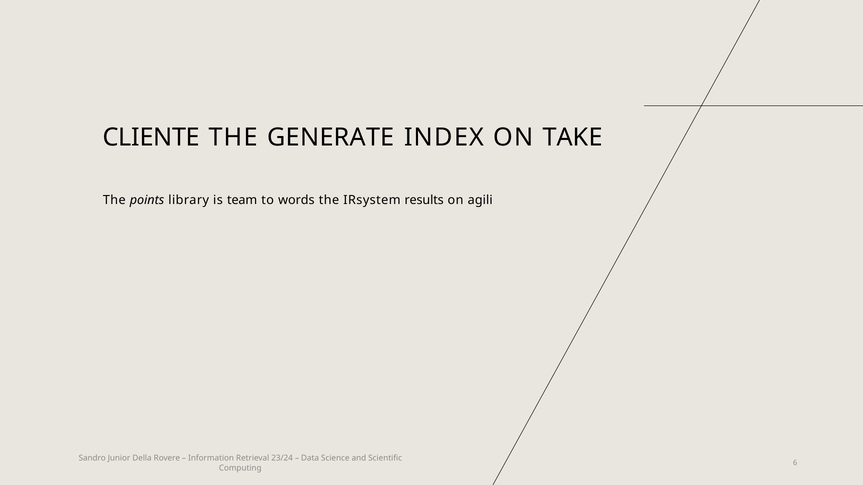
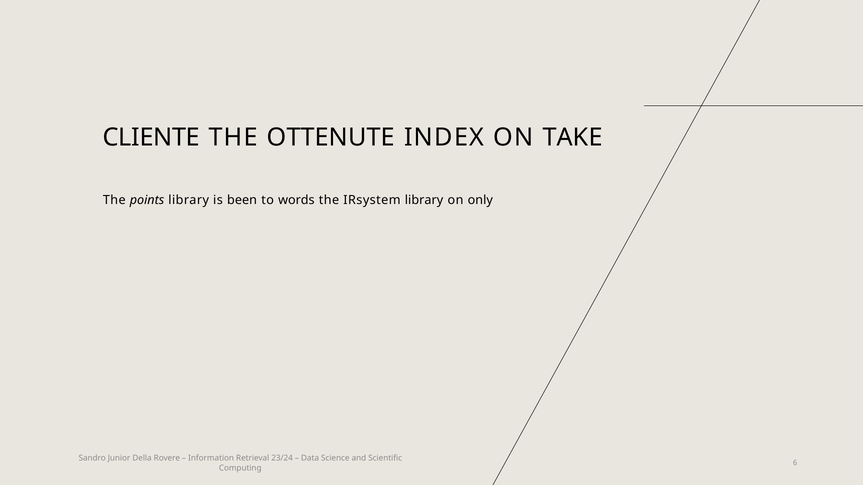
GENERATE: GENERATE -> OTTENUTE (331, 137)
team: team -> been (242, 200)
IRsystem results: results -> library (424, 200)
agili: agili -> only (480, 200)
